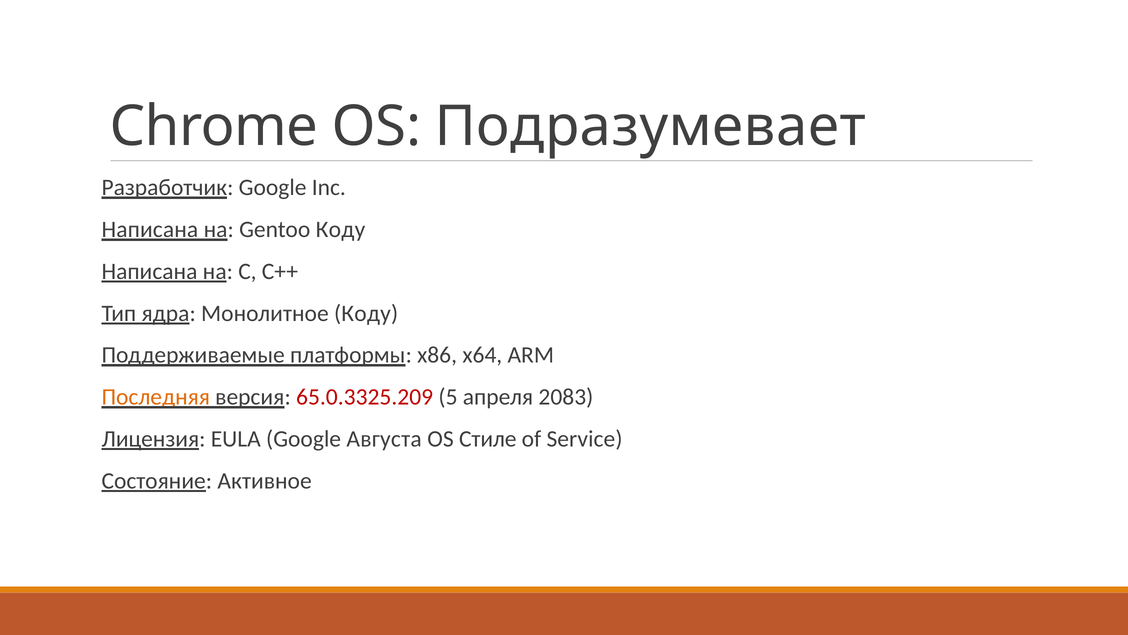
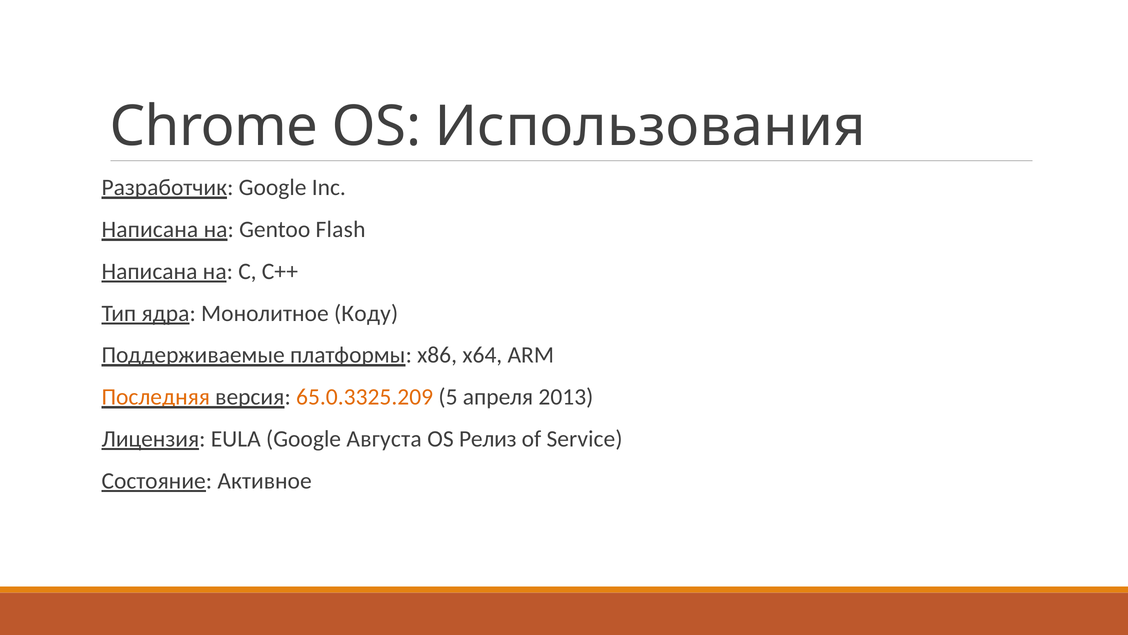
Подразумевает: Подразумевает -> Использования (650, 126)
Gentoo Коду: Коду -> Flash (341, 229)
65.0.3325.209 colour: red -> orange (365, 397)
2083: 2083 -> 2013 (566, 397)
Стиле: Стиле -> Релиз (488, 439)
